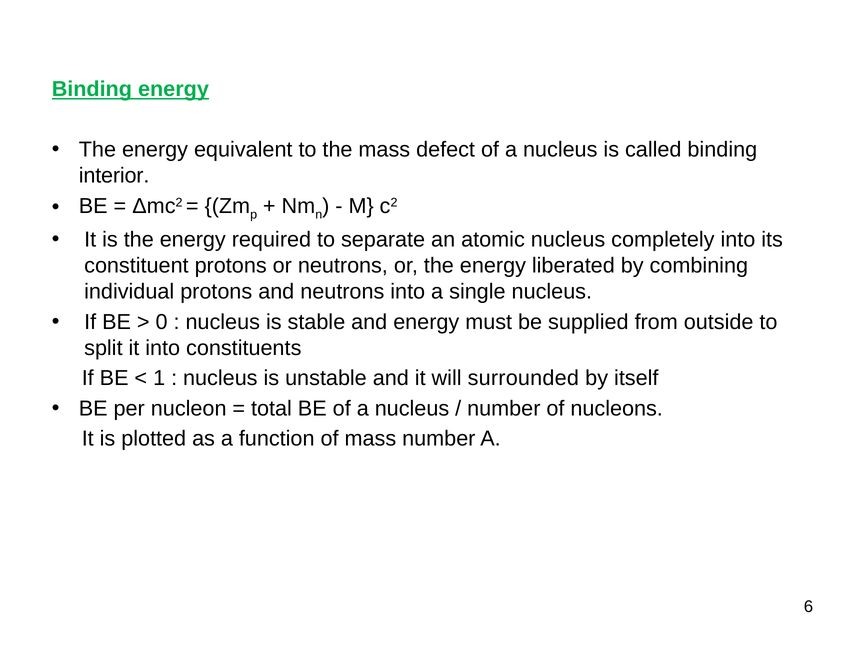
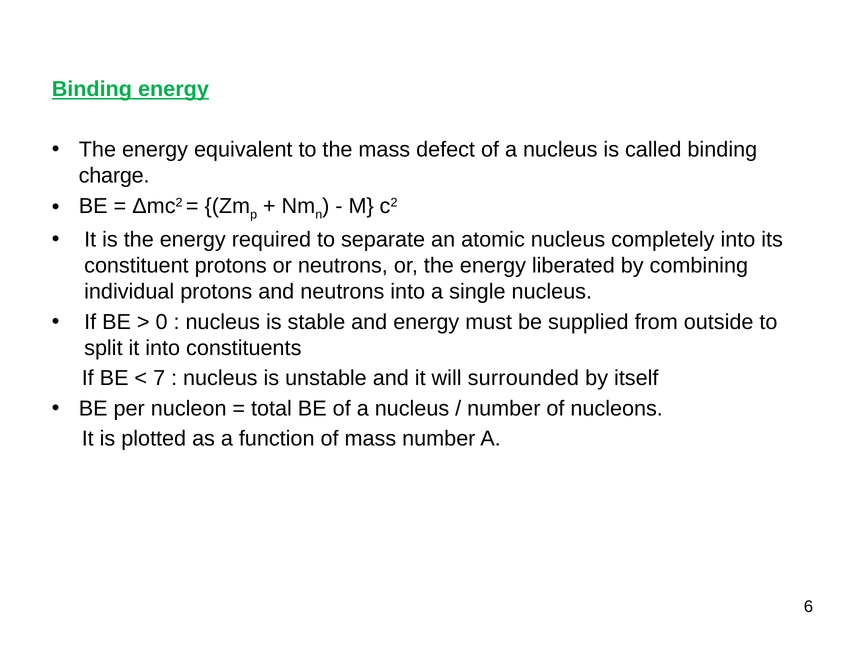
interior: interior -> charge (114, 176)
1: 1 -> 7 (159, 378)
